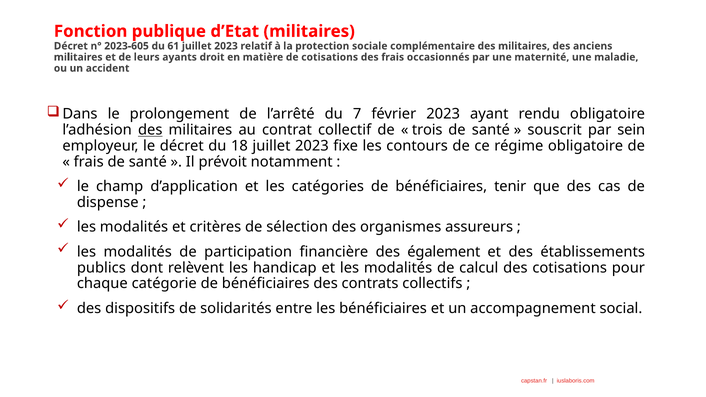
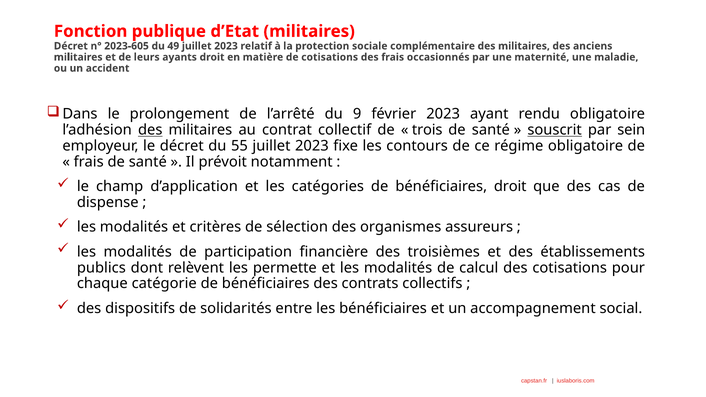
61: 61 -> 49 (173, 46)
7: 7 -> 9 (357, 114)
souscrit underline: none -> present (555, 130)
18: 18 -> 55 (239, 146)
bénéficiaires tenir: tenir -> droit (510, 187)
également: également -> troisièmes (444, 252)
handicap: handicap -> permette (285, 268)
